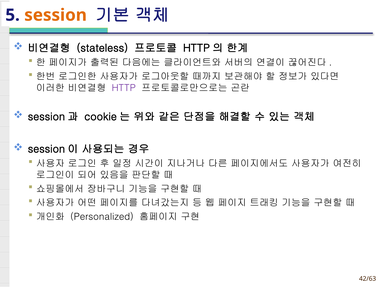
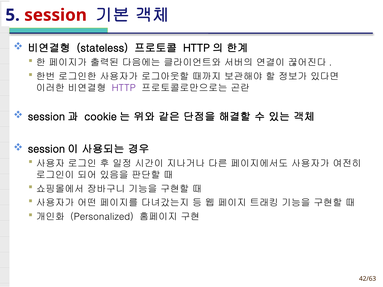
session colour: orange -> red (56, 15)
